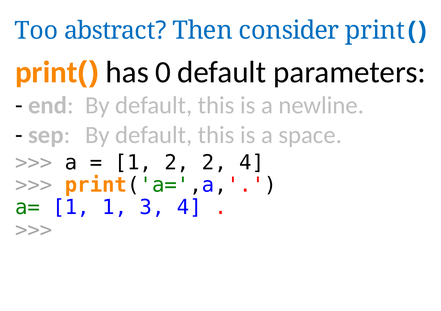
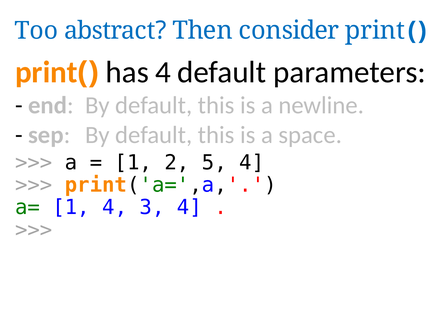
has 0: 0 -> 4 (163, 72)
2 2: 2 -> 5 (214, 163)
1 1: 1 -> 4 (115, 207)
